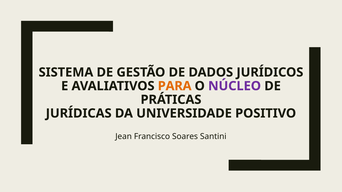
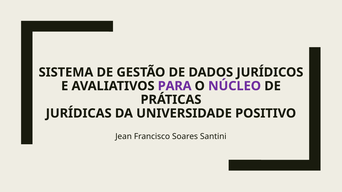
PARA colour: orange -> purple (175, 86)
